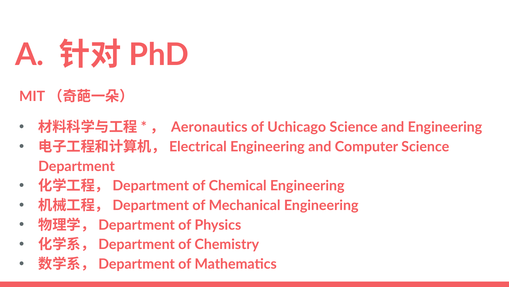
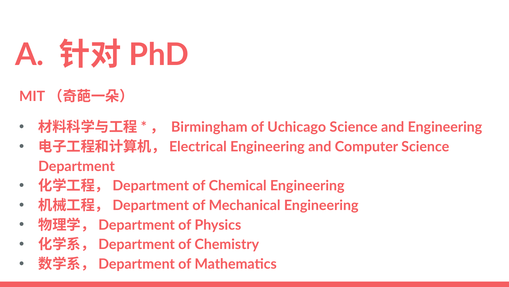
Aeronautics: Aeronautics -> Birmingham (209, 127)
